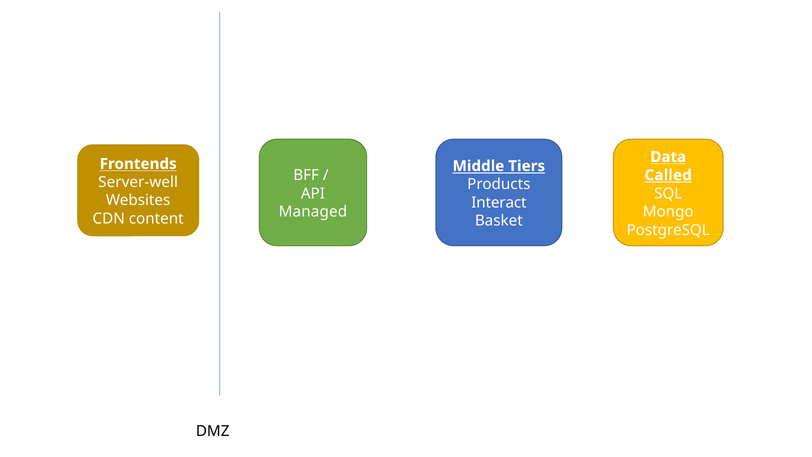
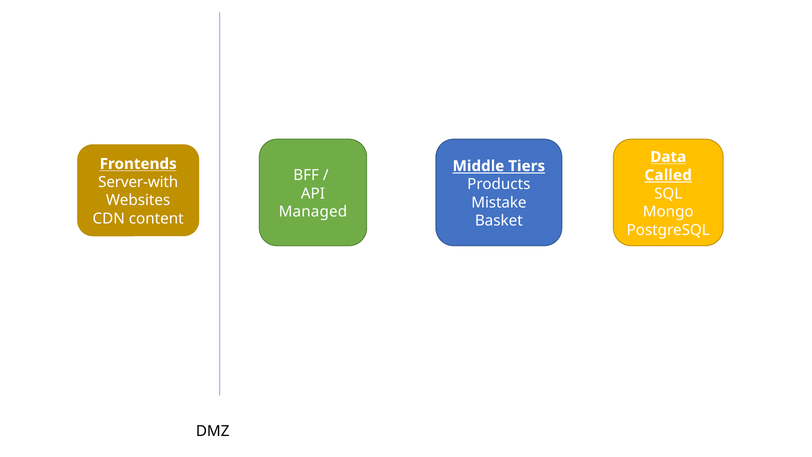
Server-well: Server-well -> Server-with (138, 182)
Interact: Interact -> Mistake (499, 203)
